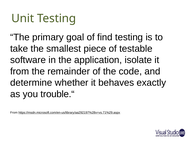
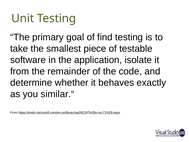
trouble.“: trouble.“ -> similar.“ (57, 94)
